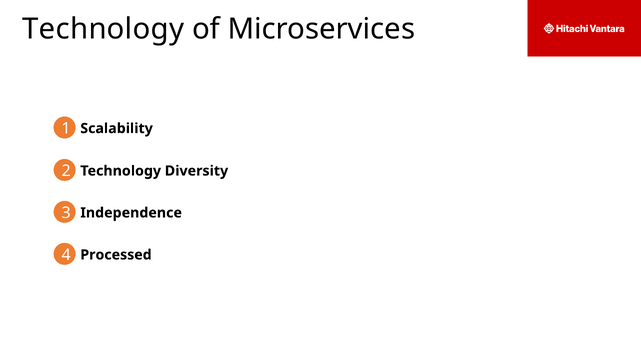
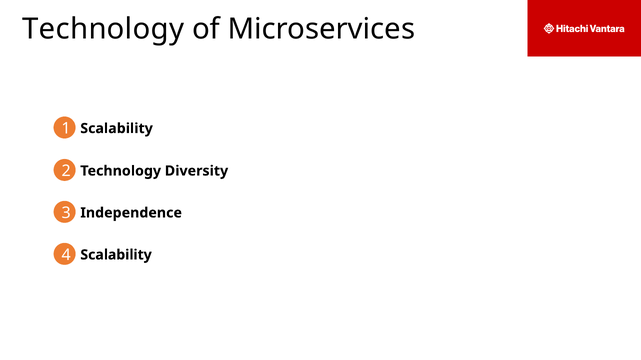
Processed: Processed -> Scalability (116, 255)
